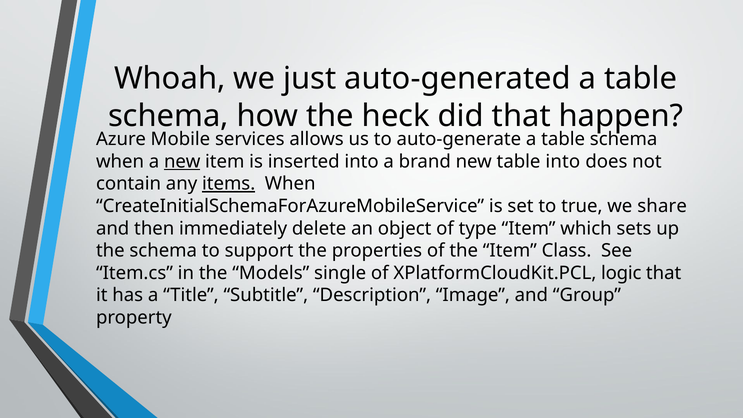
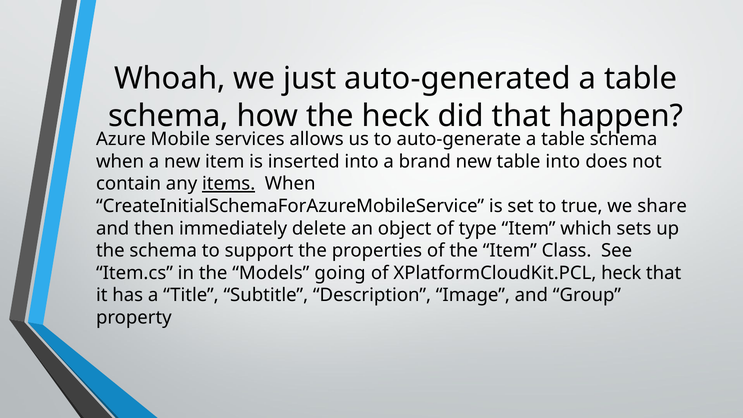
new underline: present -> none (182, 161)
single: single -> going (340, 273)
XPlatformCloudKit.PCL logic: logic -> heck (621, 273)
